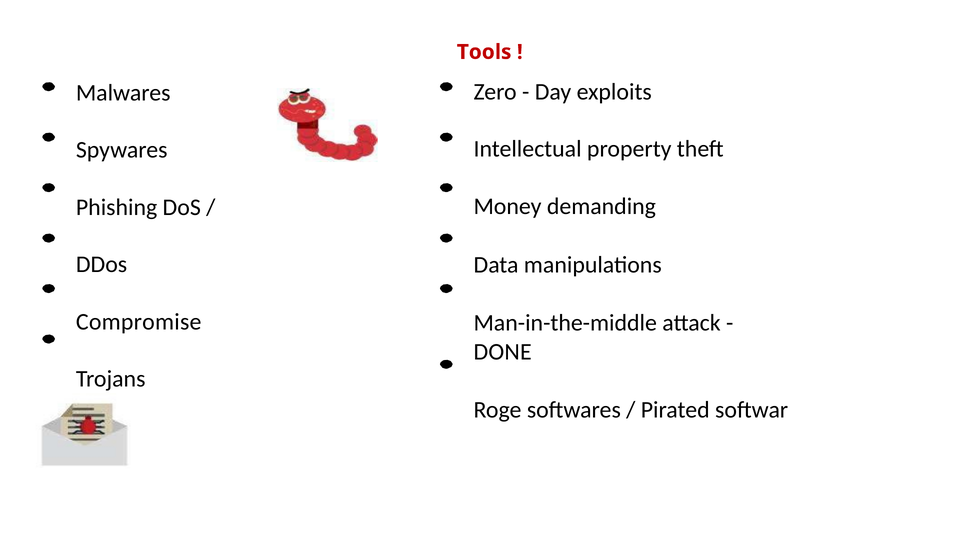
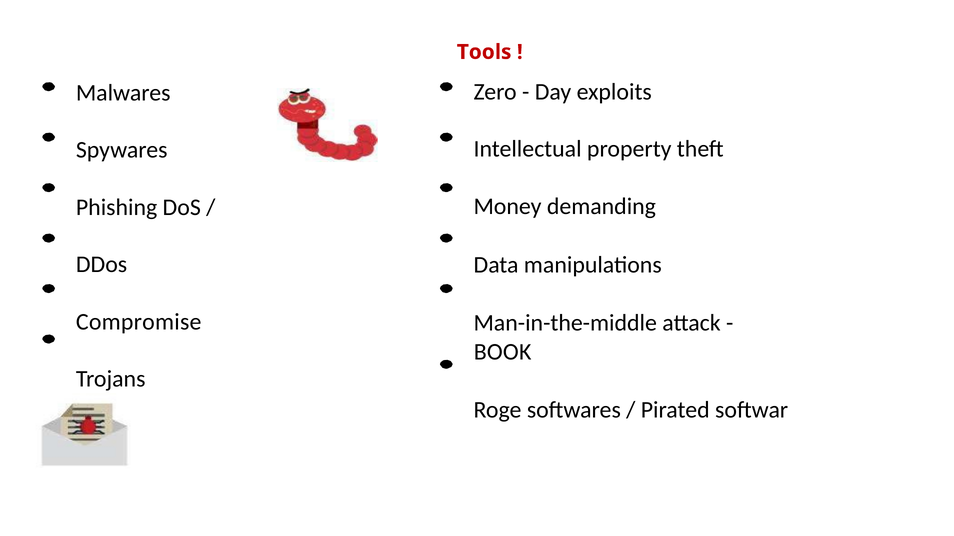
DONE: DONE -> BOOK (503, 352)
